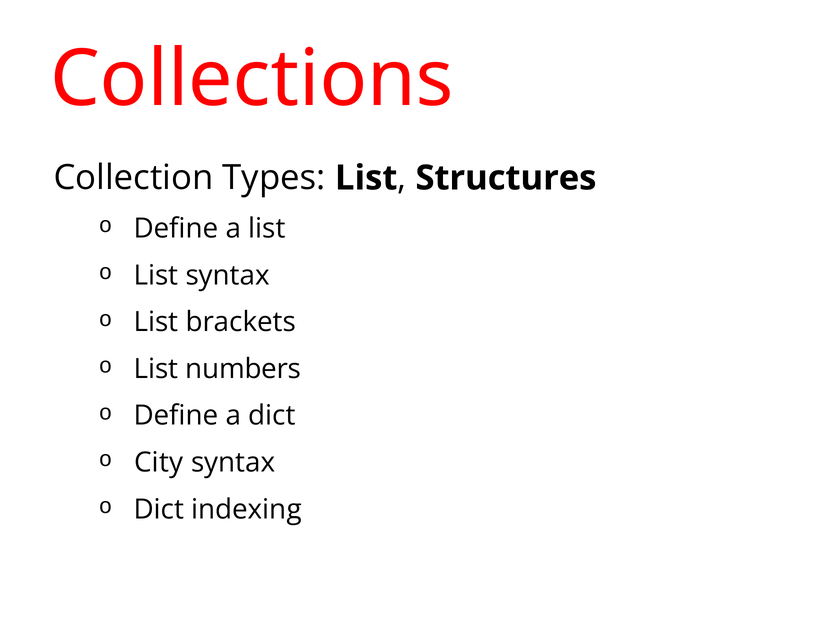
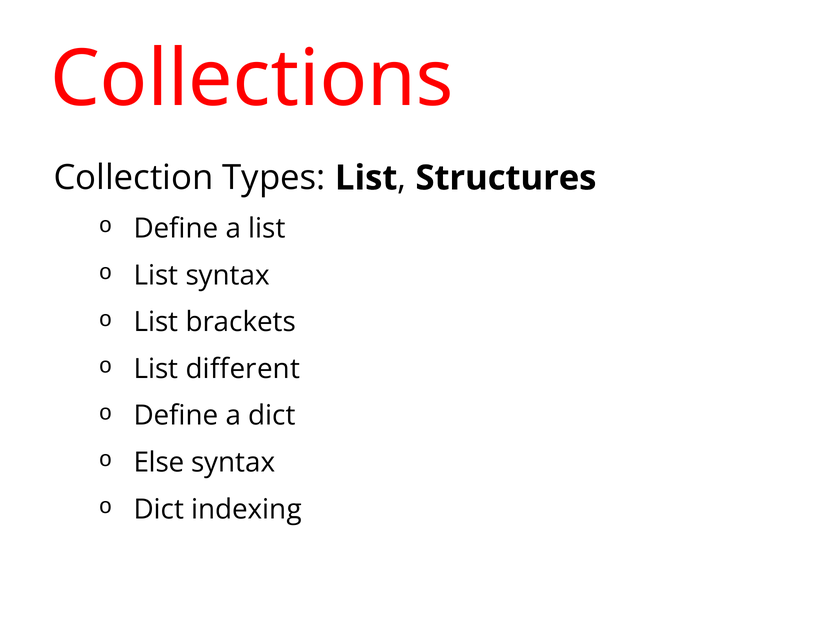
numbers: numbers -> different (243, 368)
City: City -> Else (159, 462)
